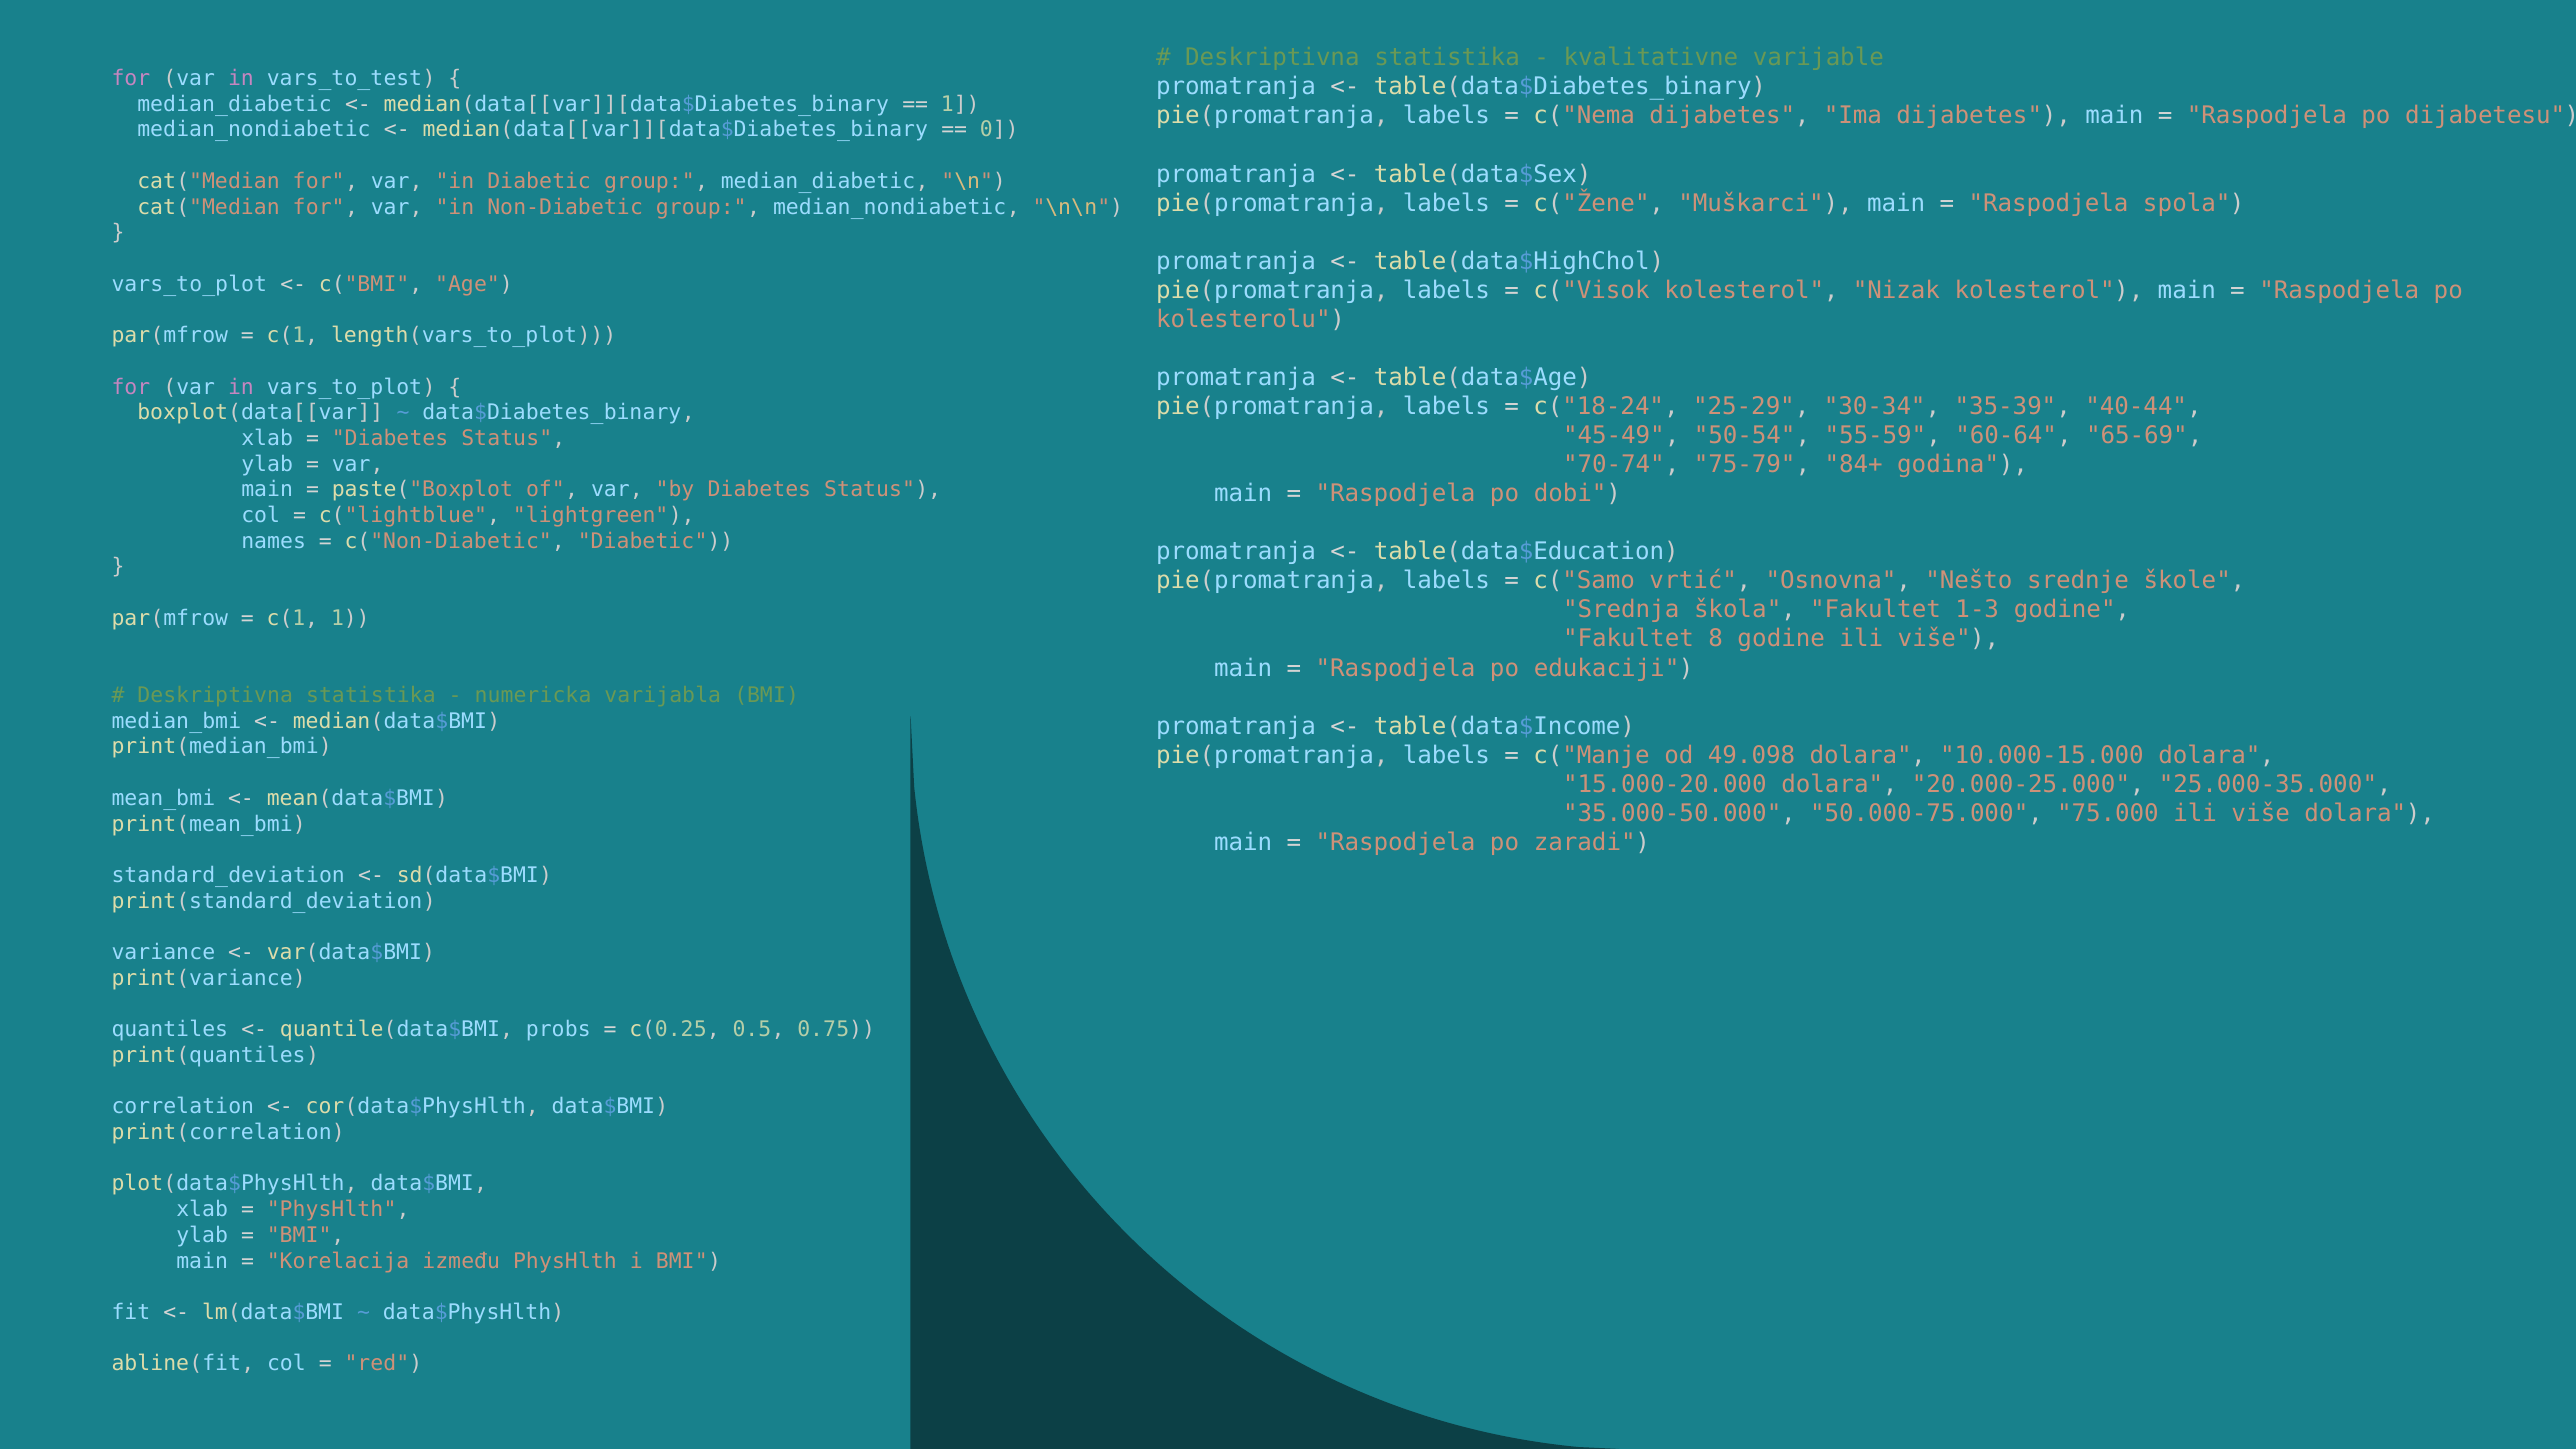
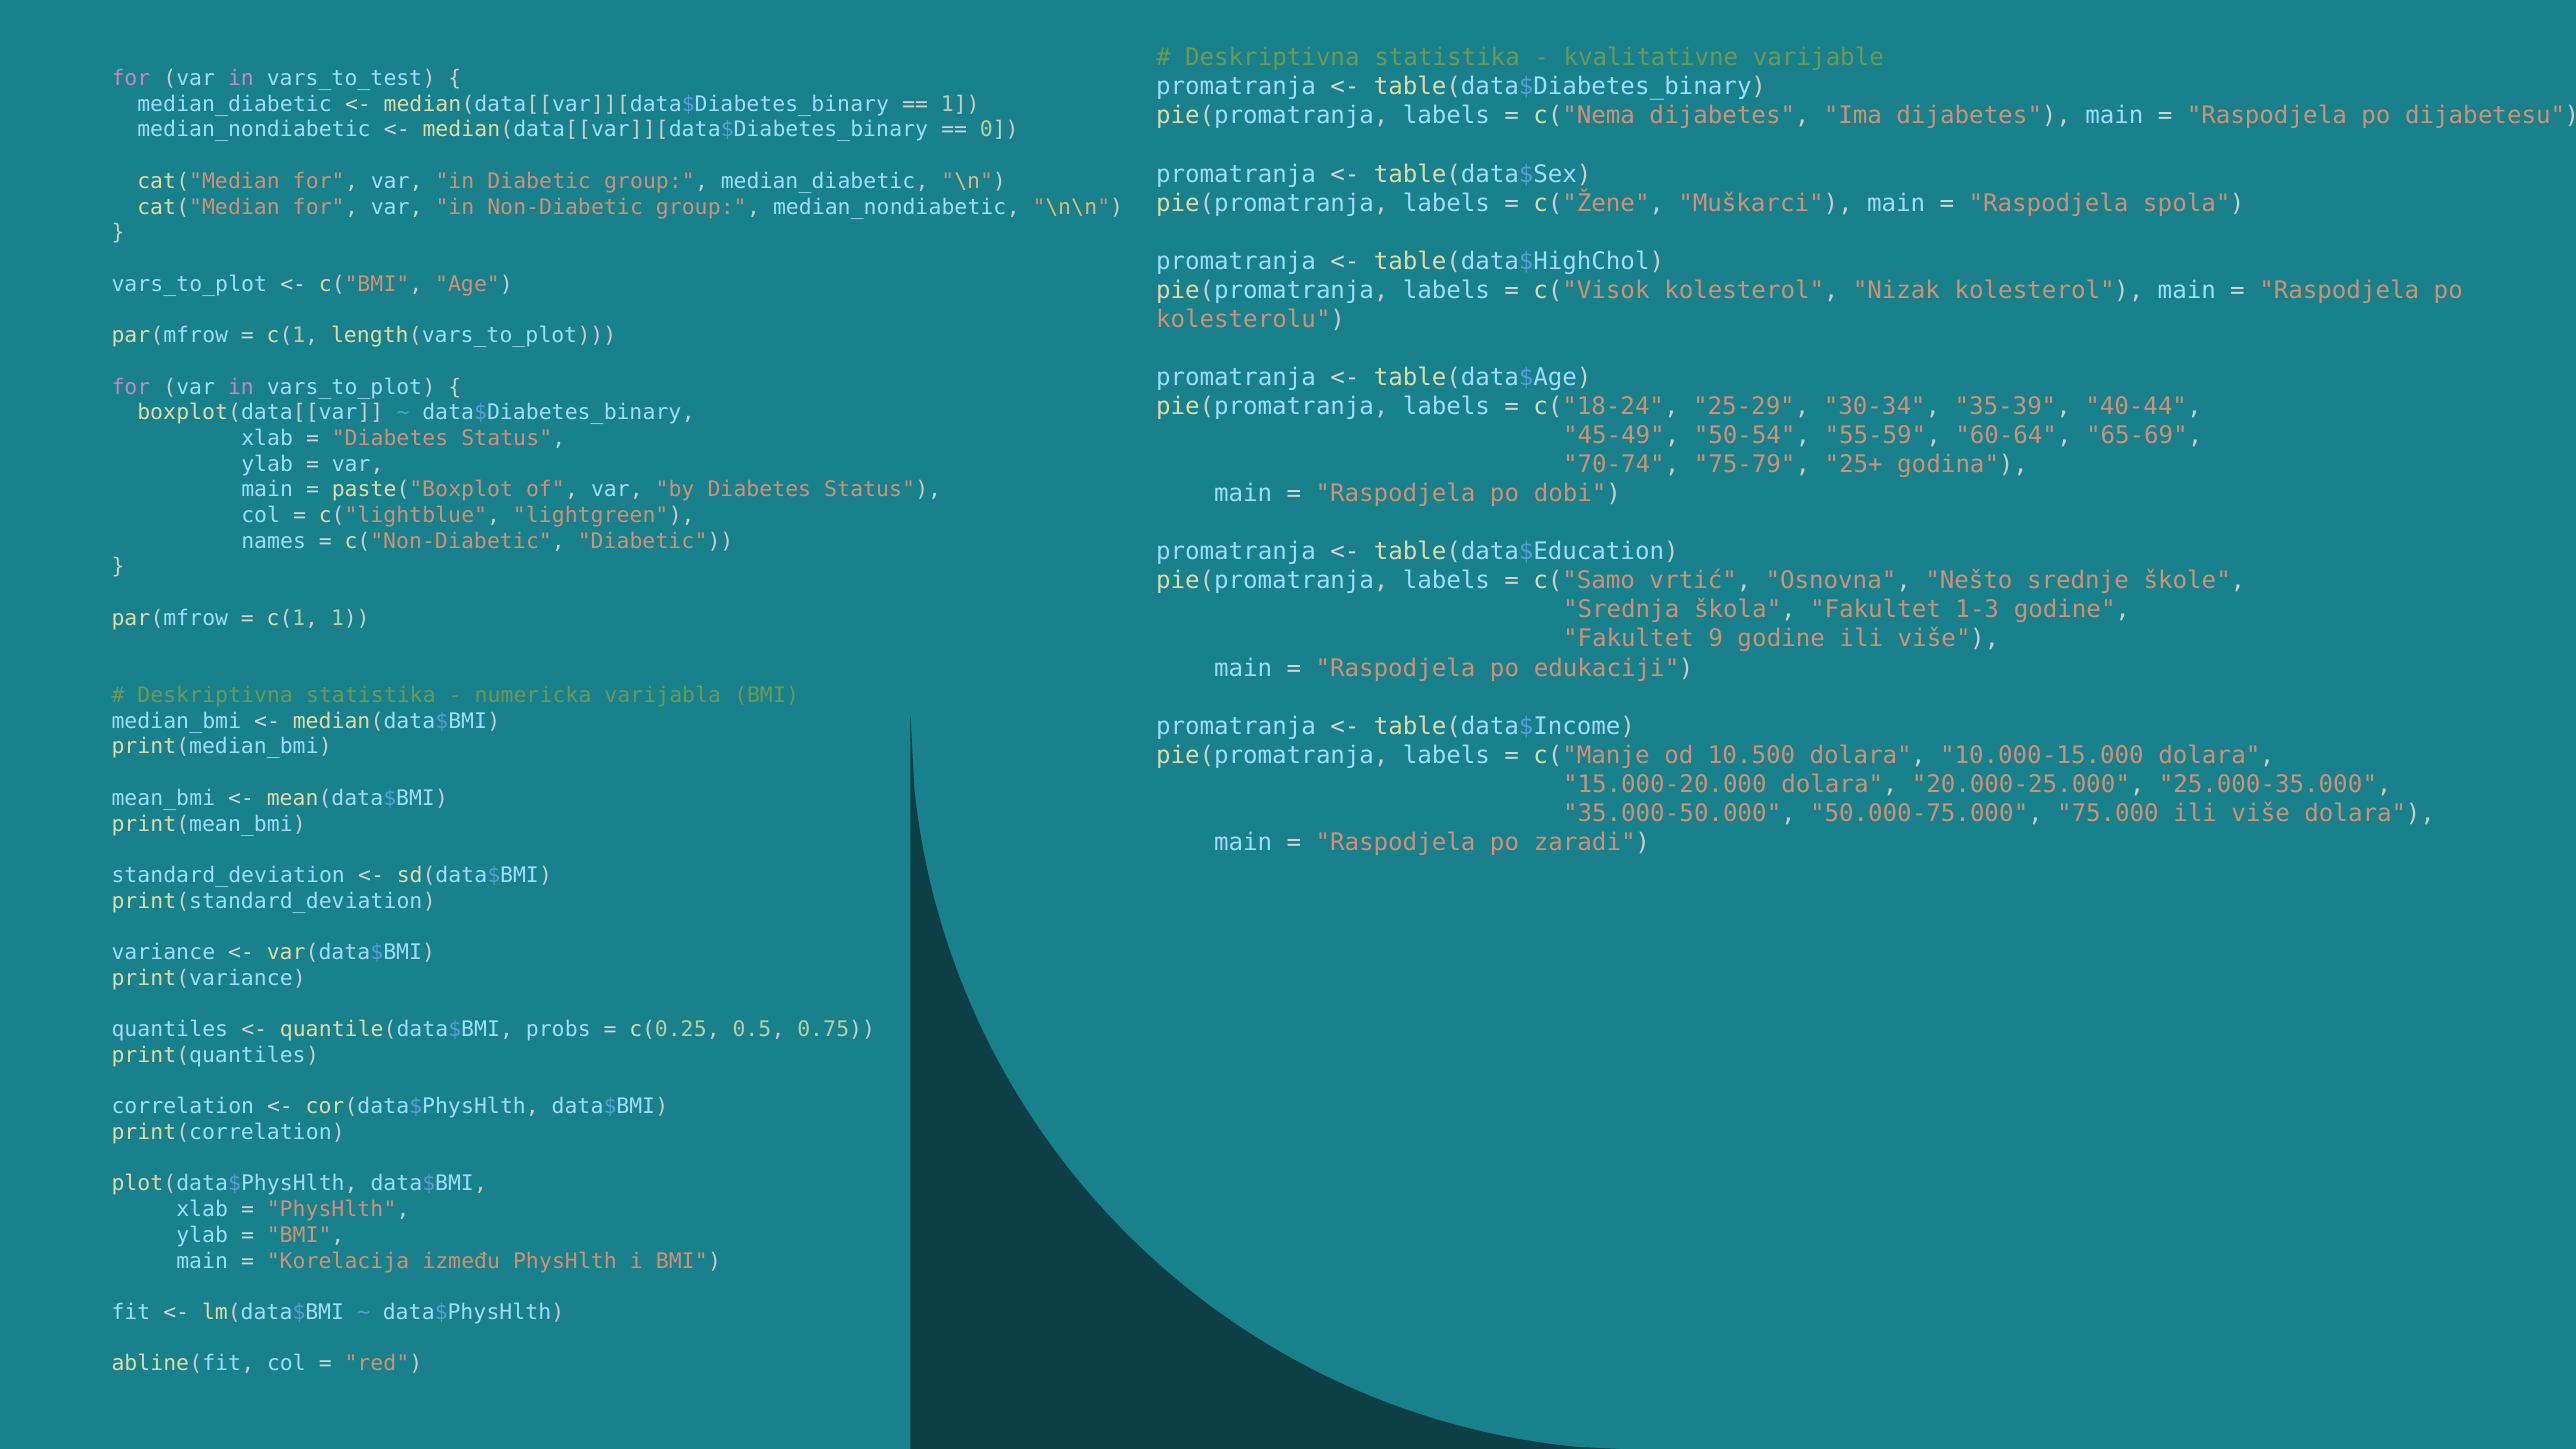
84+: 84+ -> 25+ (1854, 465)
8: 8 -> 9 (1716, 639)
49.098: 49.098 -> 10.500 (1752, 755)
